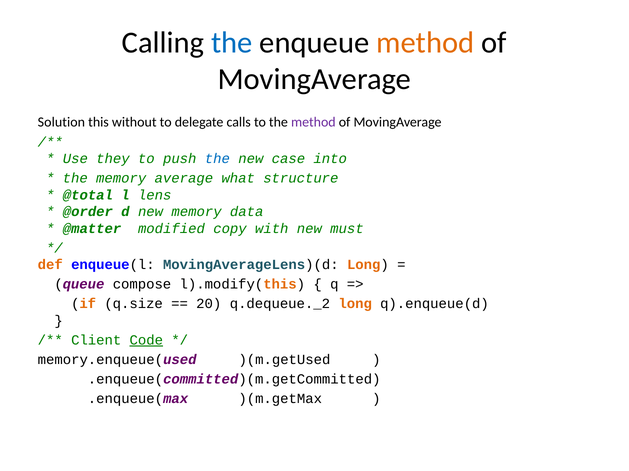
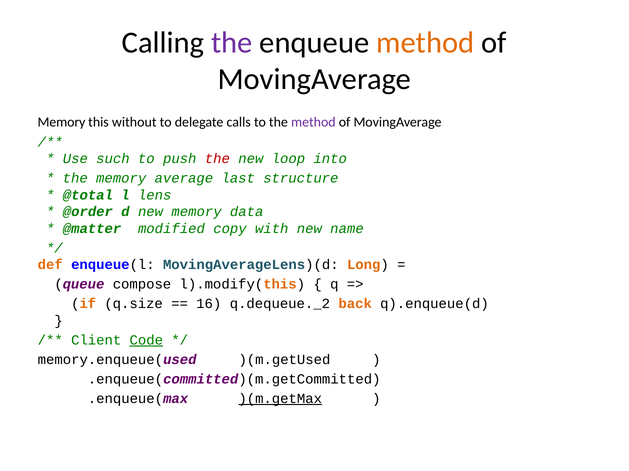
the colour: blue -> purple (232, 43)
Solution: Solution -> Memory (61, 123)
they: they -> such (113, 159)
the colour: blue -> red (217, 159)
case: case -> loop (288, 159)
what: what -> last (238, 178)
must: must -> name (347, 229)
20: 20 -> 16 (209, 304)
q.dequeue._2 long: long -> back (355, 304)
)(m.getMax underline: none -> present (280, 399)
